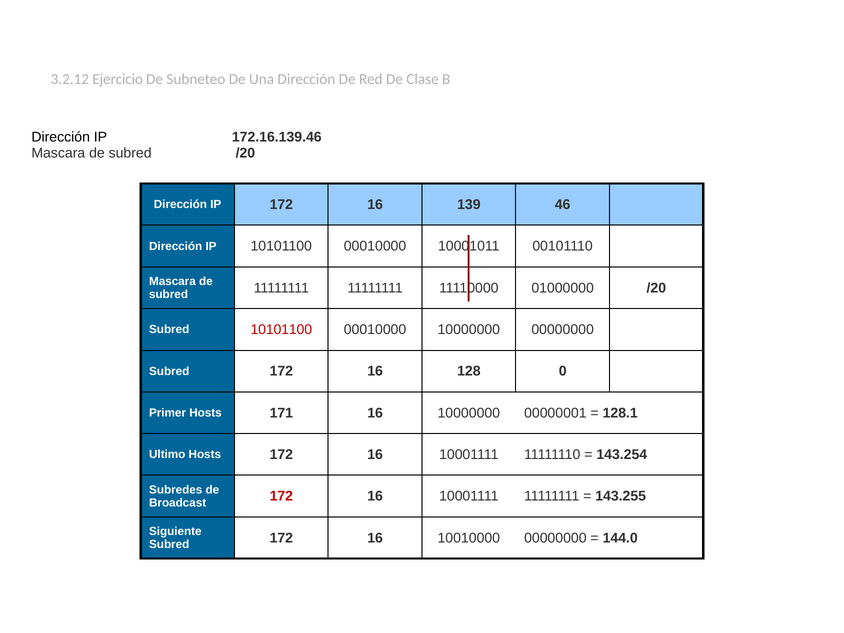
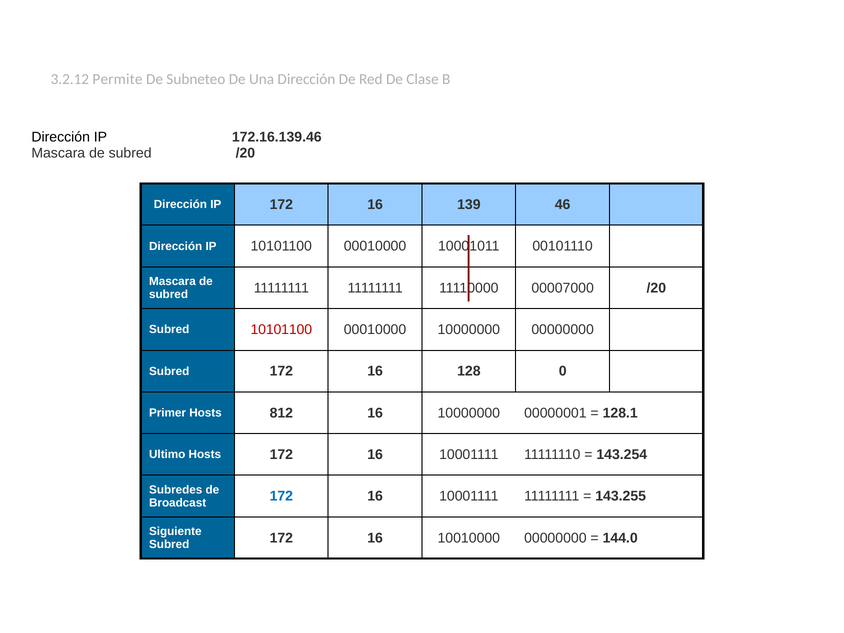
Ejercicio: Ejercicio -> Permite (117, 79)
01000000: 01000000 -> 00007000 (563, 288)
171: 171 -> 812 (281, 413)
172 colour: red -> blue (281, 496)
